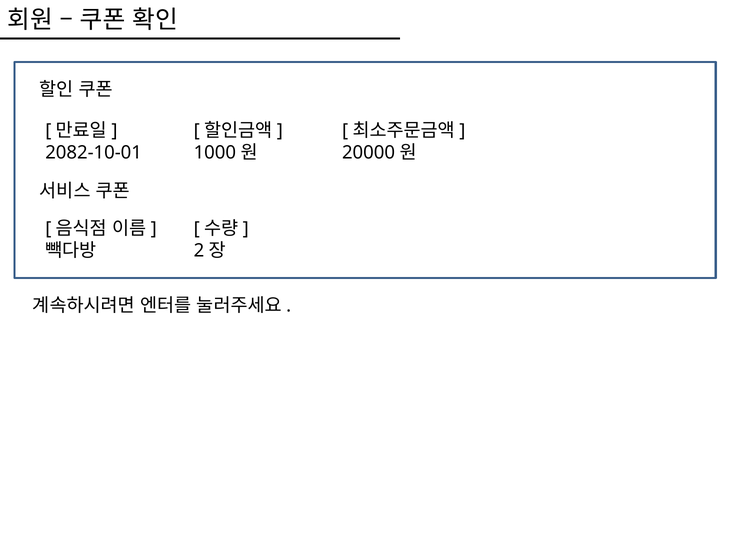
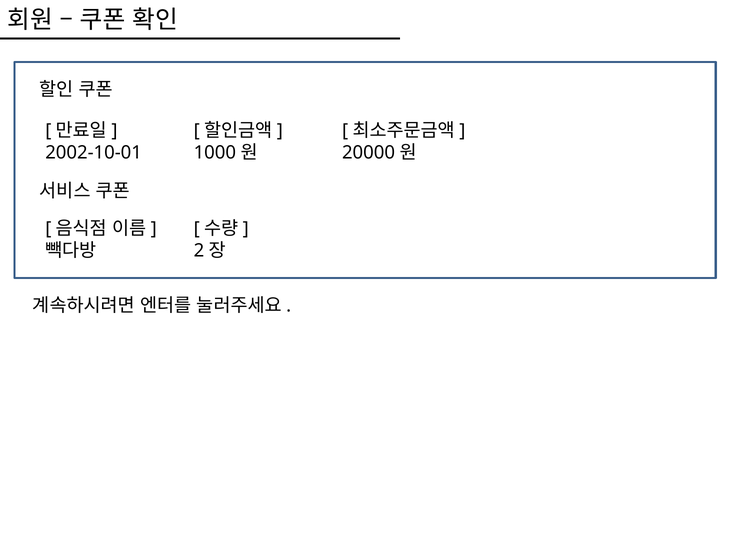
2082-10-01: 2082-10-01 -> 2002-10-01 (94, 153)
